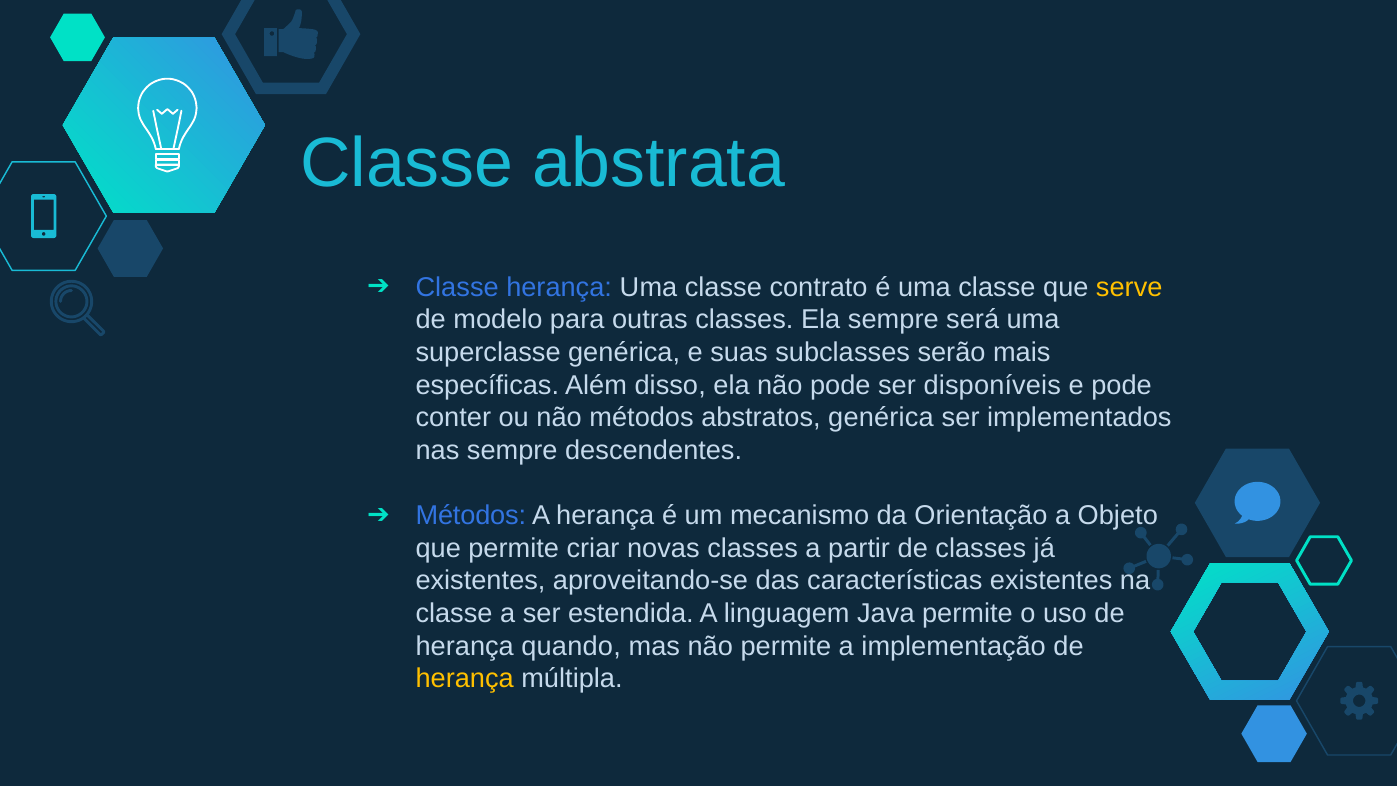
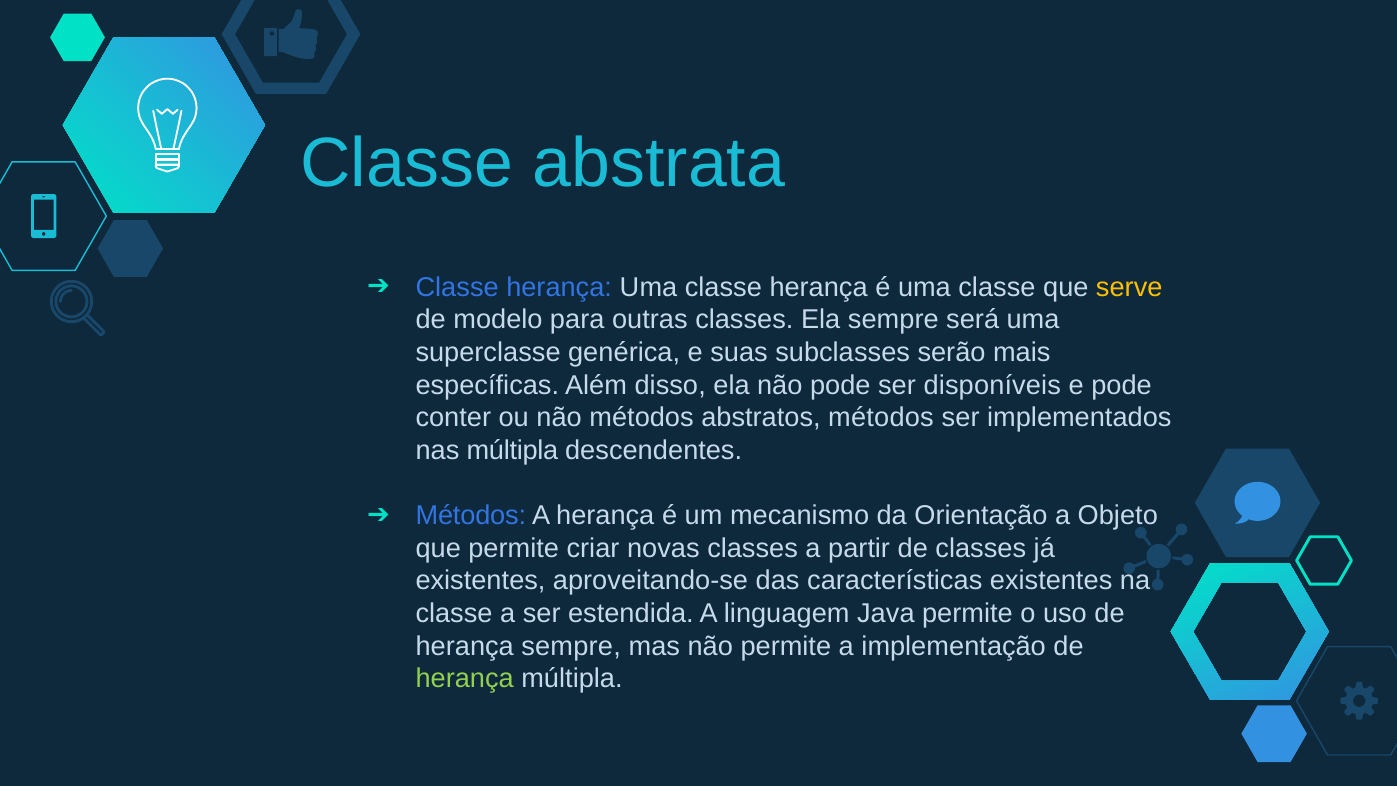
Uma classe contrato: contrato -> herança (819, 287)
abstratos genérica: genérica -> métodos (881, 418)
nas sempre: sempre -> múltipla (512, 450)
herança quando: quando -> sempre (571, 646)
herança colour: yellow -> light green (465, 679)
